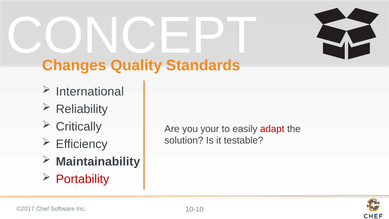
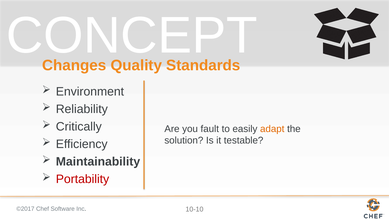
International: International -> Environment (90, 92)
your: your -> fault (210, 129)
adapt colour: red -> orange (272, 129)
